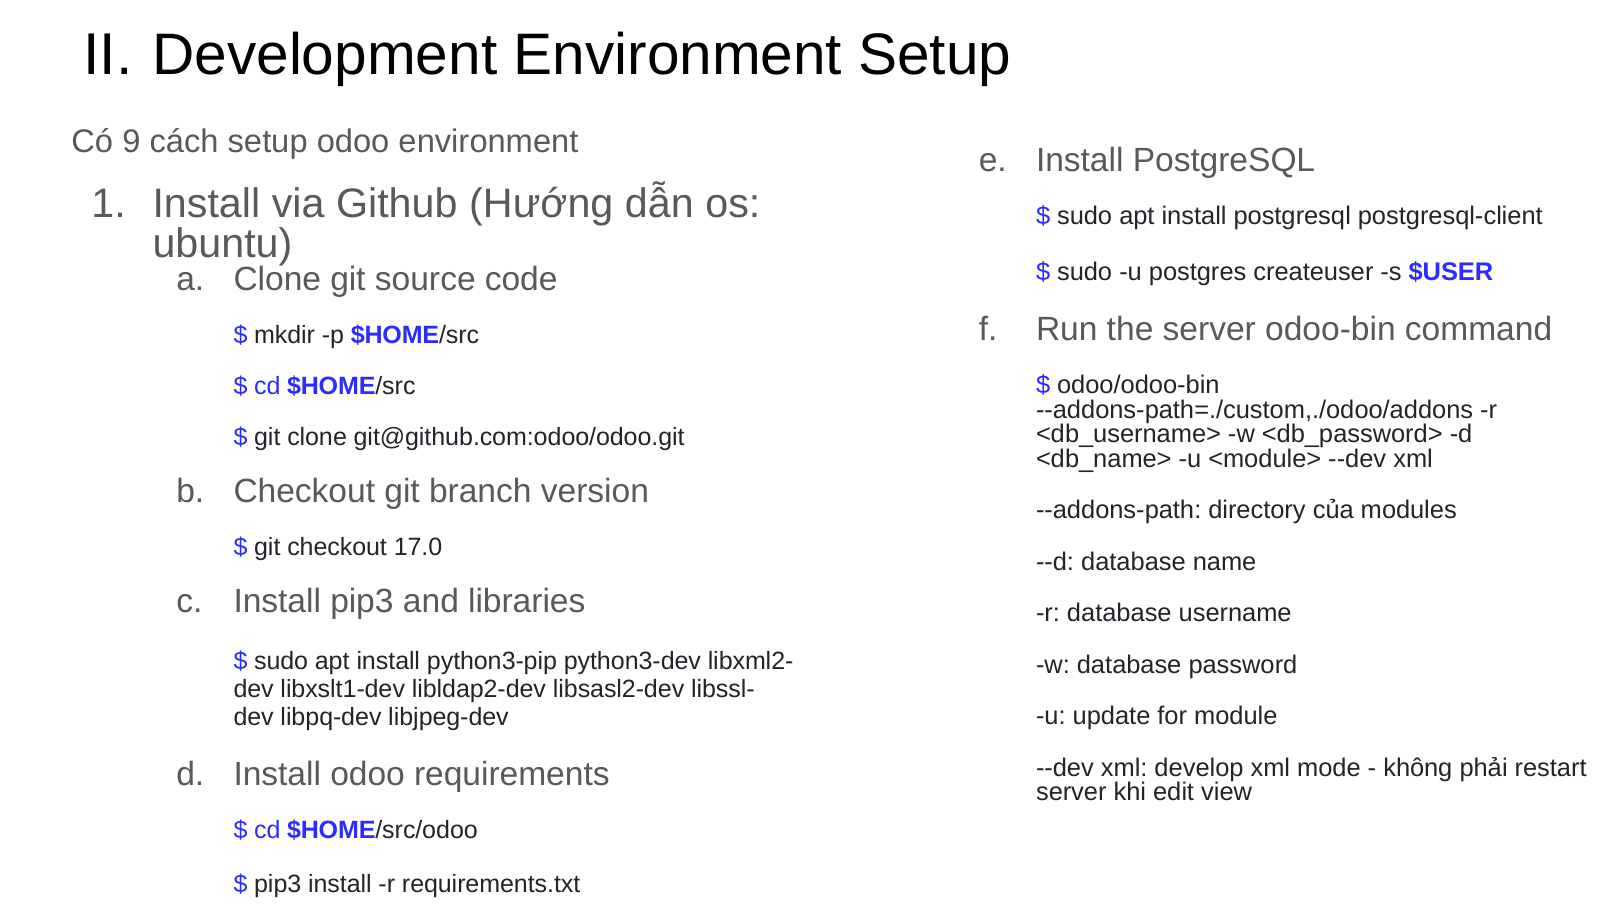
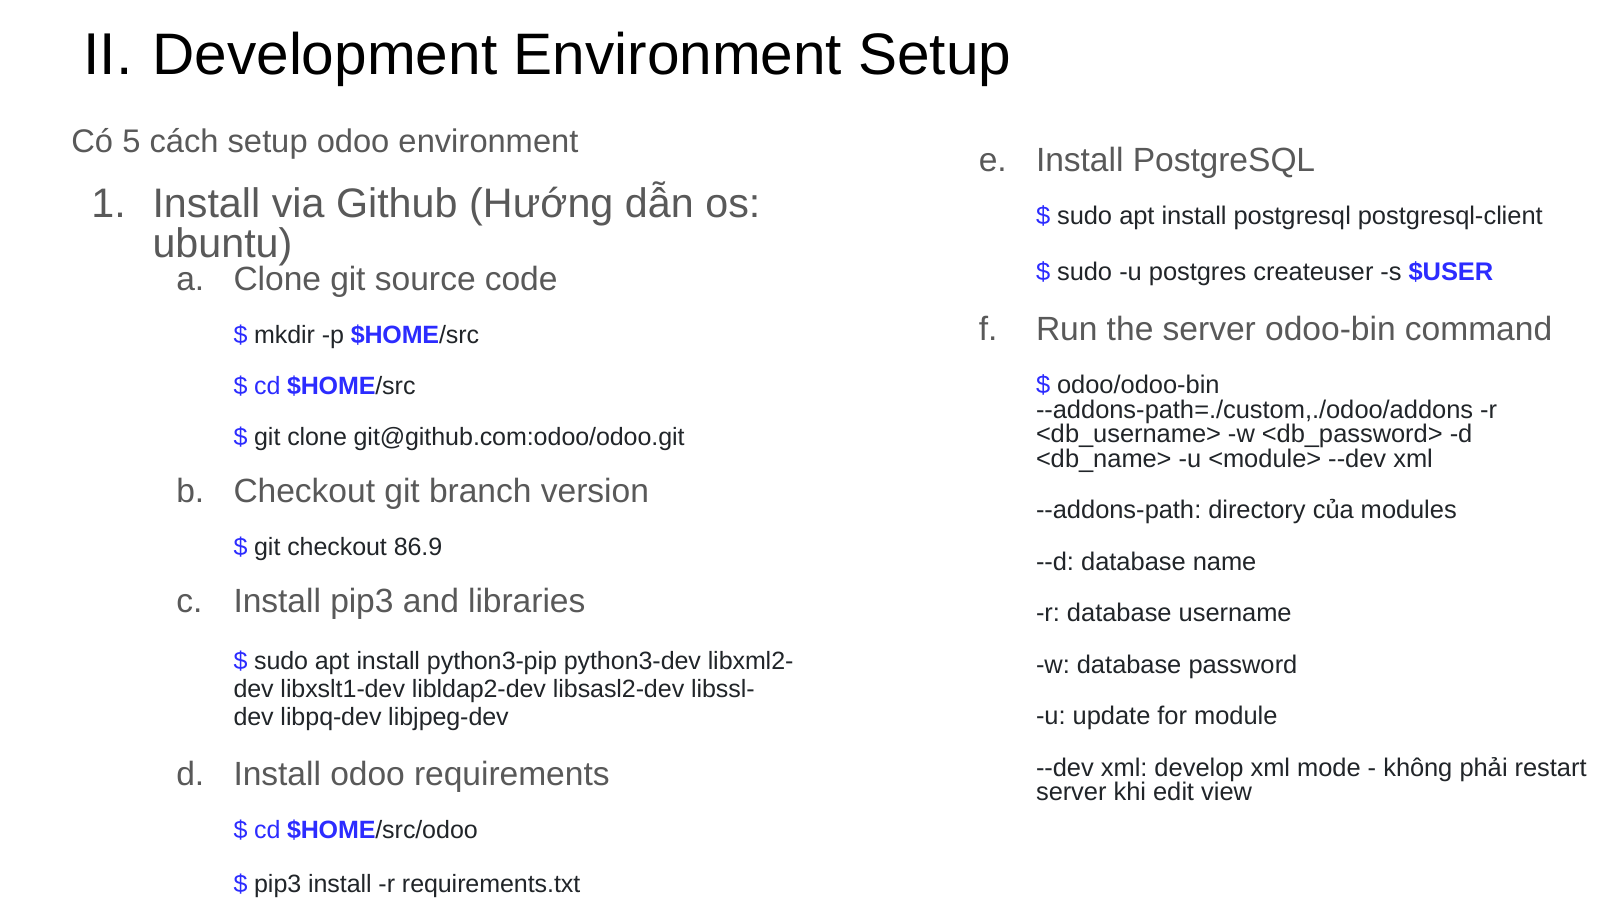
9: 9 -> 5 (131, 142)
17.0: 17.0 -> 86.9 (418, 547)
